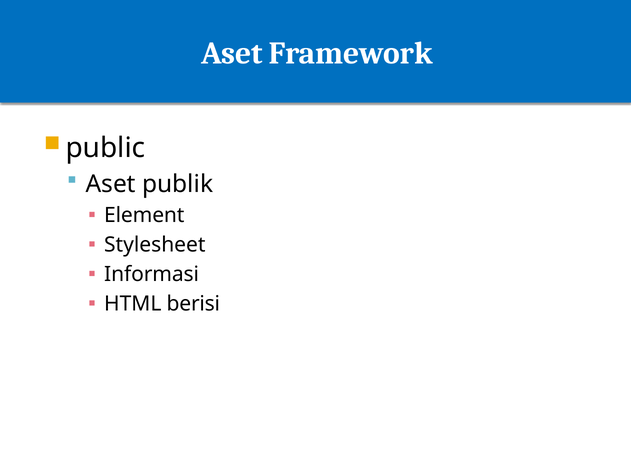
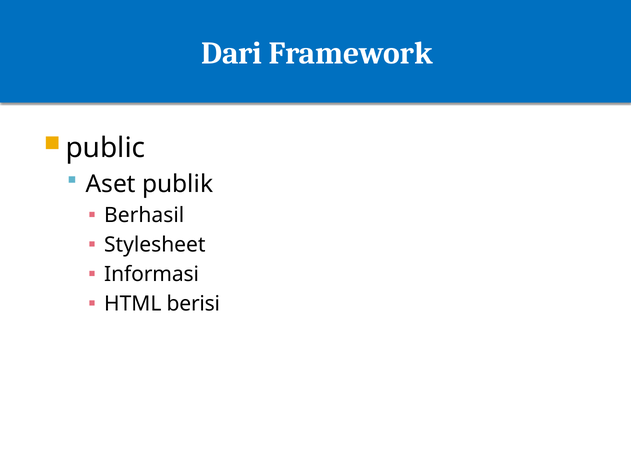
Aset: Aset -> Dari (232, 53)
Element: Element -> Berhasil (144, 215)
